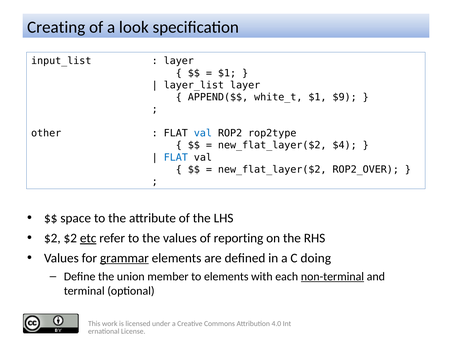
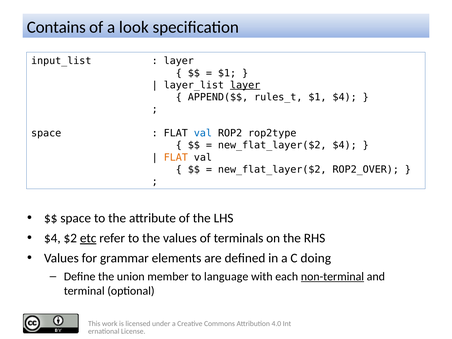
Creating: Creating -> Contains (56, 27)
layer underline: none -> present (245, 85)
white_t: white_t -> rules_t (278, 97)
$1 $9: $9 -> $4 (345, 97)
other: other -> space (46, 133)
FLAT colour: blue -> orange (176, 157)
$2: $2 -> $4 (52, 238)
reporting: reporting -> terminals (239, 238)
grammar underline: present -> none (124, 258)
to elements: elements -> language (226, 276)
